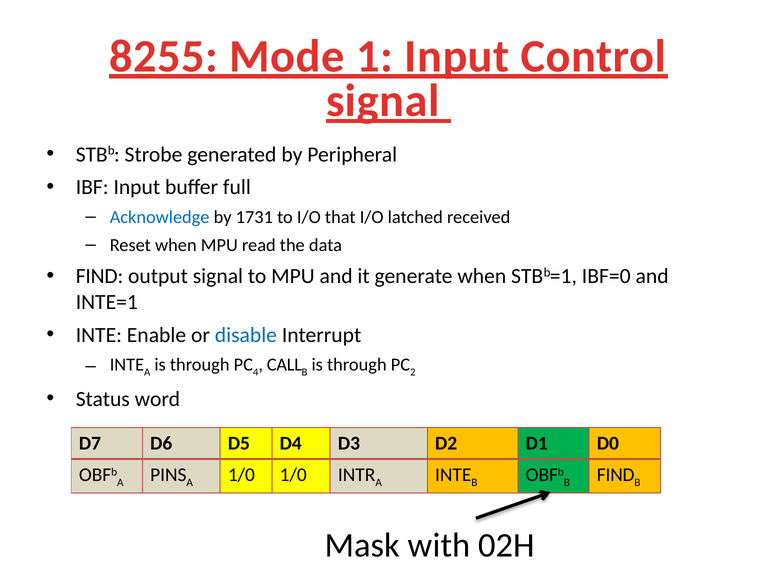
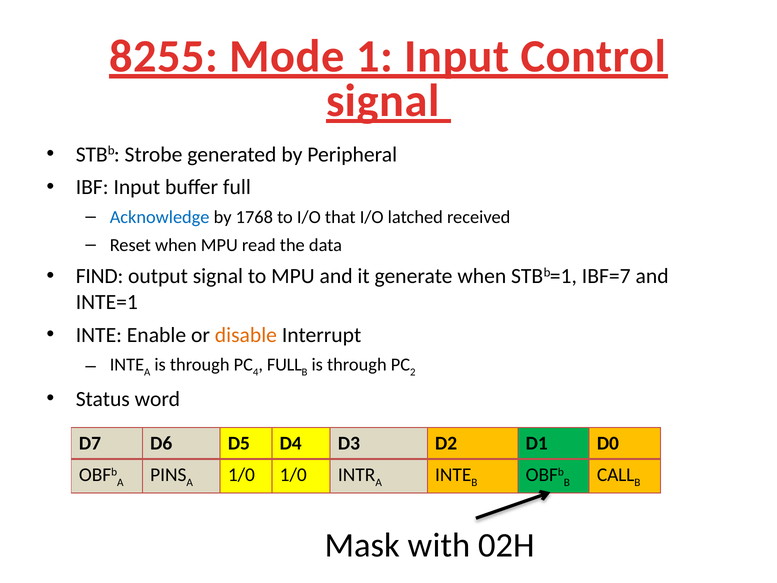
1731: 1731 -> 1768 (254, 217)
IBF=0: IBF=0 -> IBF=7 (606, 276)
disable colour: blue -> orange (246, 335)
CALL: CALL -> FULL (284, 365)
FIND: FIND -> CALL (616, 475)
